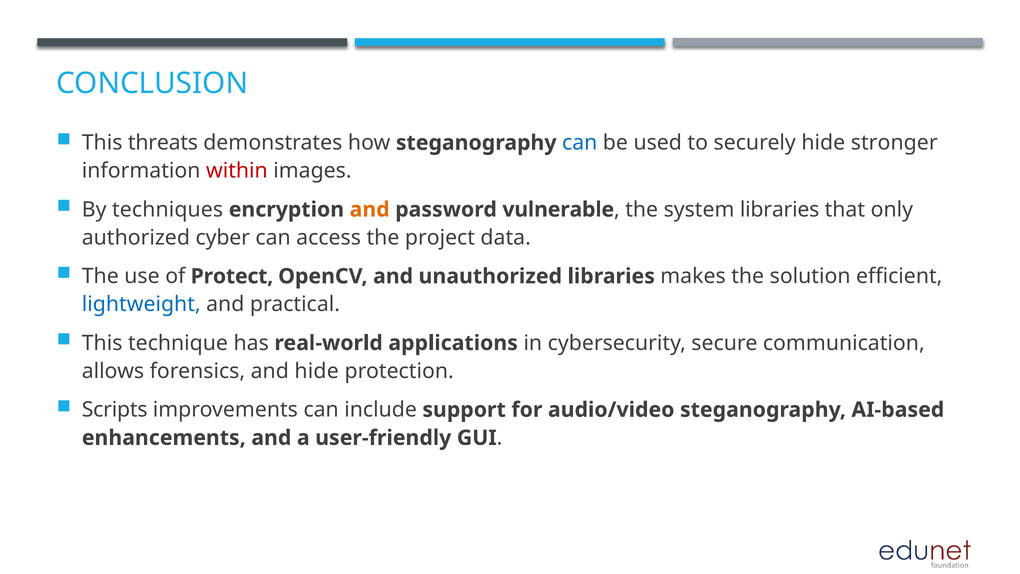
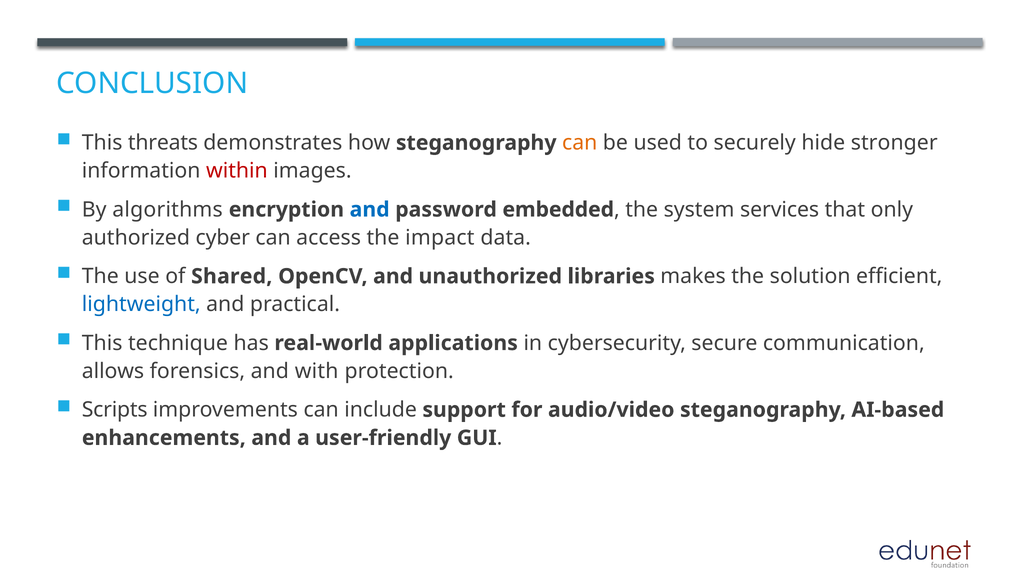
can colour: blue -> orange (580, 143)
techniques: techniques -> algorithms (168, 210)
and colour: orange -> blue (370, 210)
vulnerable: vulnerable -> embedded (558, 210)
system libraries: libraries -> services (780, 210)
project: project -> impact (440, 238)
Protect: Protect -> Shared (232, 276)
and hide: hide -> with (317, 371)
